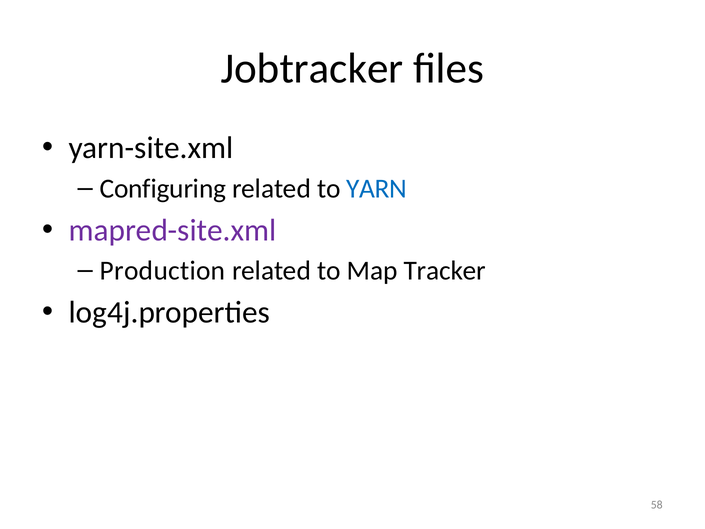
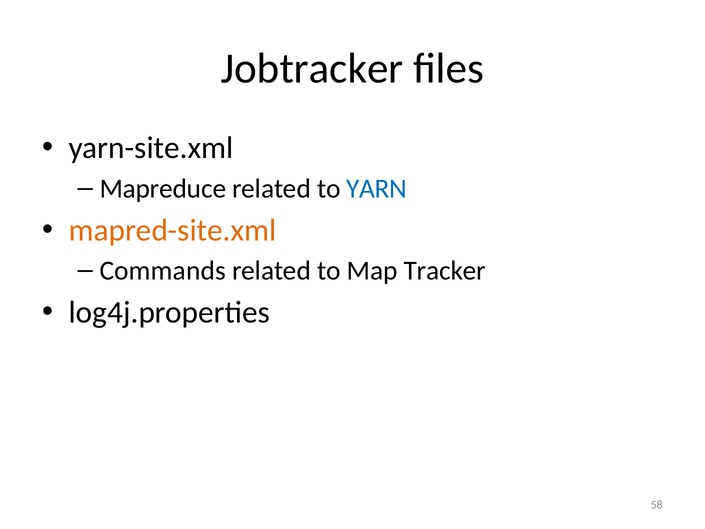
Configuring: Configuring -> Mapreduce (163, 188)
mapred-site.xml colour: purple -> orange (173, 230)
Production: Production -> Commands (163, 271)
